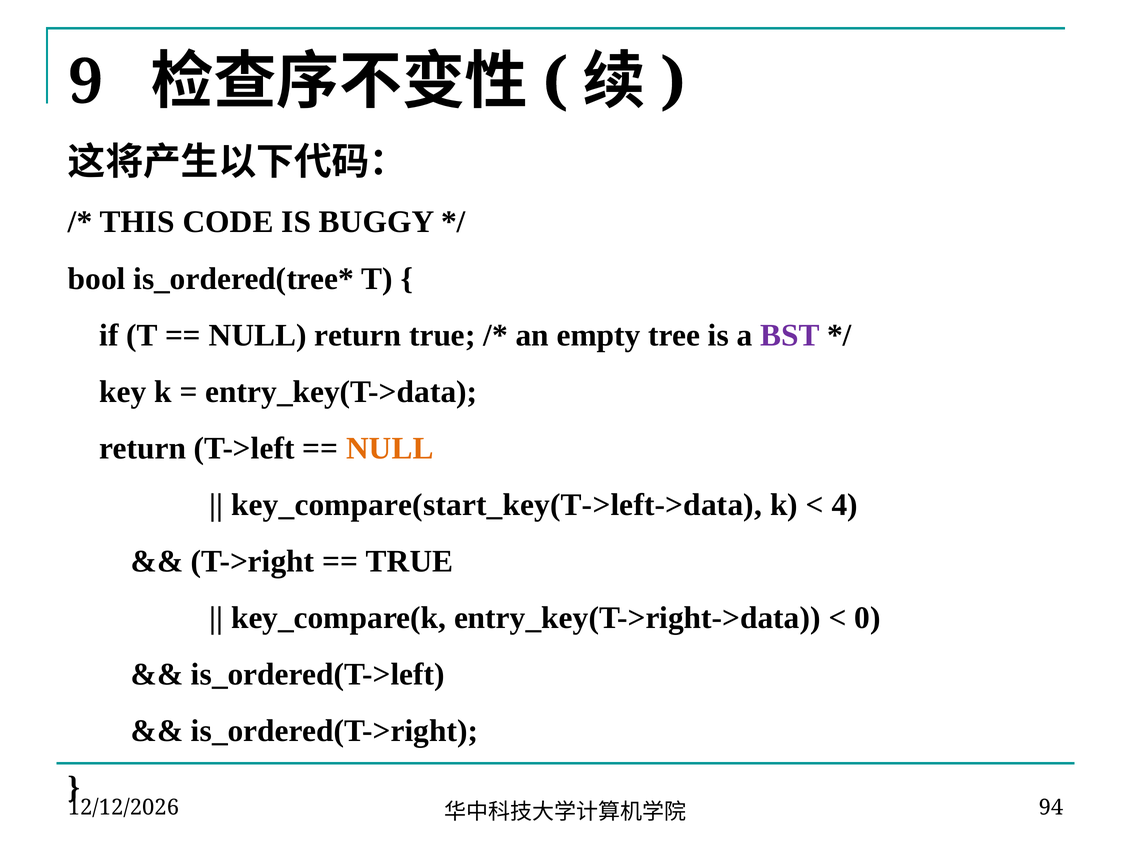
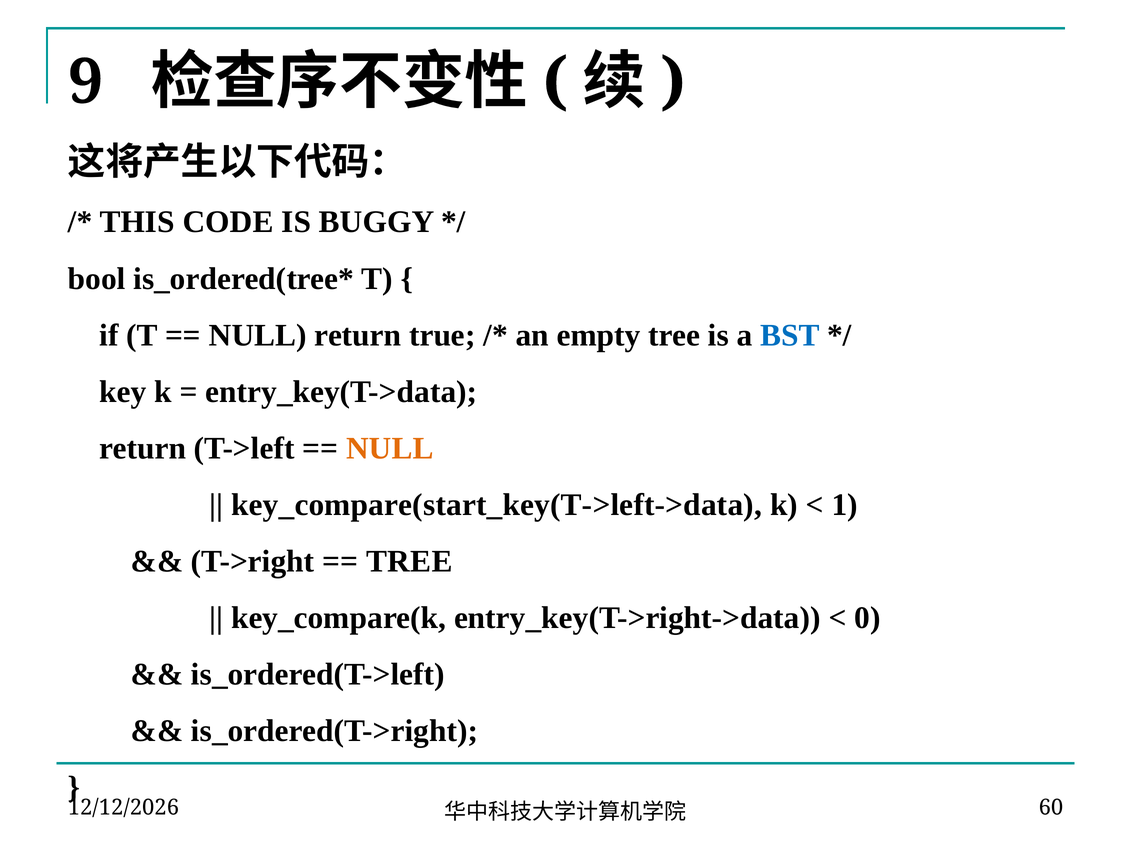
BST colour: purple -> blue (790, 335)
4: 4 -> 1 (845, 505)
TRUE: TRUE -> TREE (409, 561)
94: 94 -> 60 (1051, 808)
